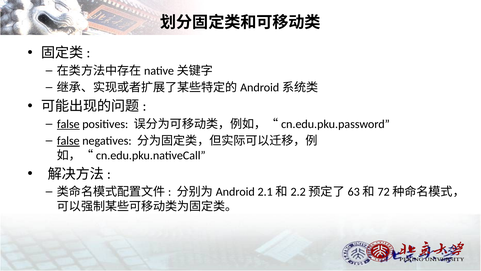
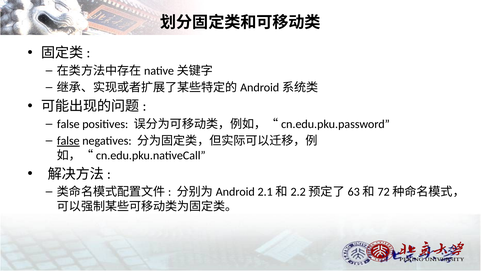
false underline: present -> none (68, 124)
